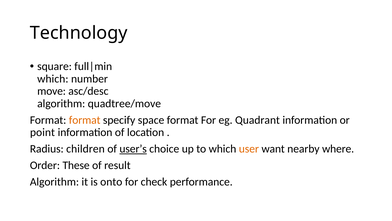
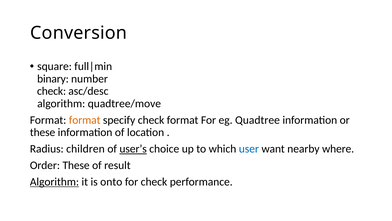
Technology: Technology -> Conversion (79, 33)
which: which -> binary (53, 79)
move: move -> check (52, 91)
specify space: space -> check (151, 120)
Quadrant: Quadrant -> Quadtree (257, 120)
point: point -> these (43, 132)
user colour: orange -> blue (249, 149)
Algorithm underline: none -> present (54, 181)
